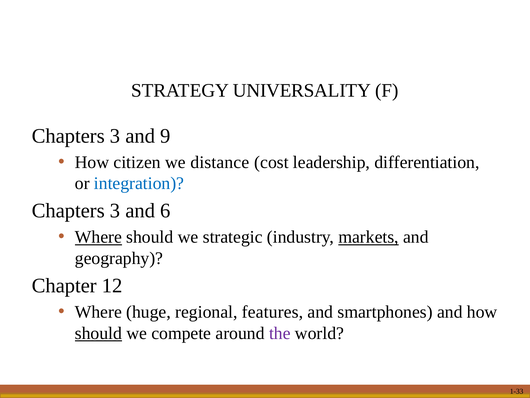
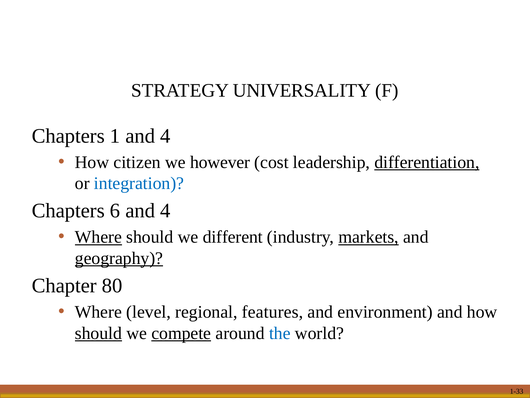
3: 3 -> 1 (115, 136)
9: 9 -> 4 (165, 136)
distance: distance -> however (220, 162)
differentiation underline: none -> present (427, 162)
3: 3 -> 6 (115, 211)
6: 6 -> 4 (165, 211)
strategic: strategic -> different (233, 237)
geography underline: none -> present (119, 258)
12: 12 -> 80 (112, 285)
huge: huge -> level (149, 312)
smartphones: smartphones -> environment (385, 312)
compete underline: none -> present (181, 333)
the colour: purple -> blue (280, 333)
